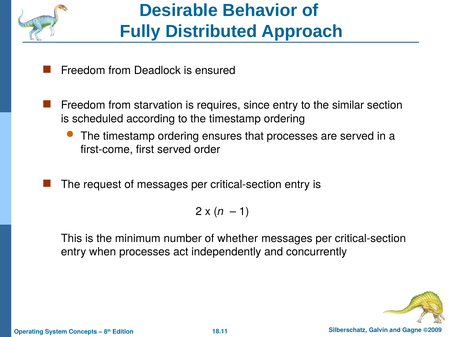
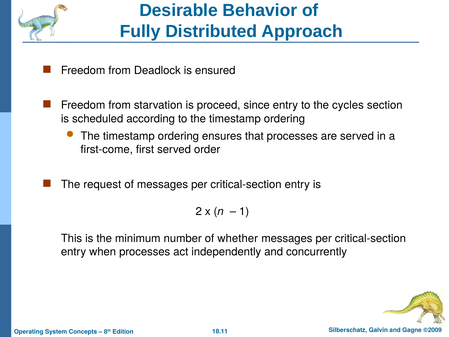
requires: requires -> proceed (219, 105)
similar: similar -> cycles (348, 105)
